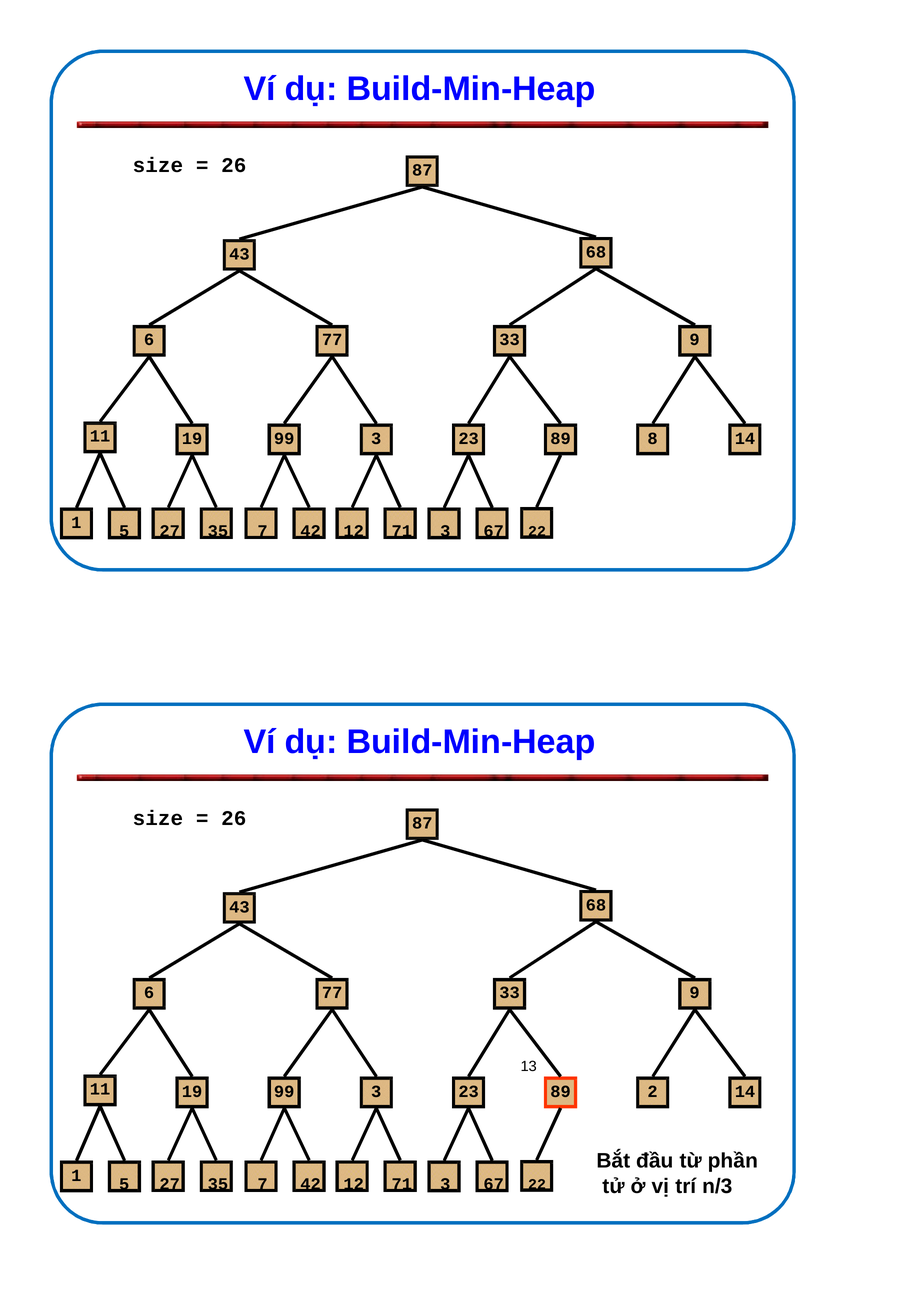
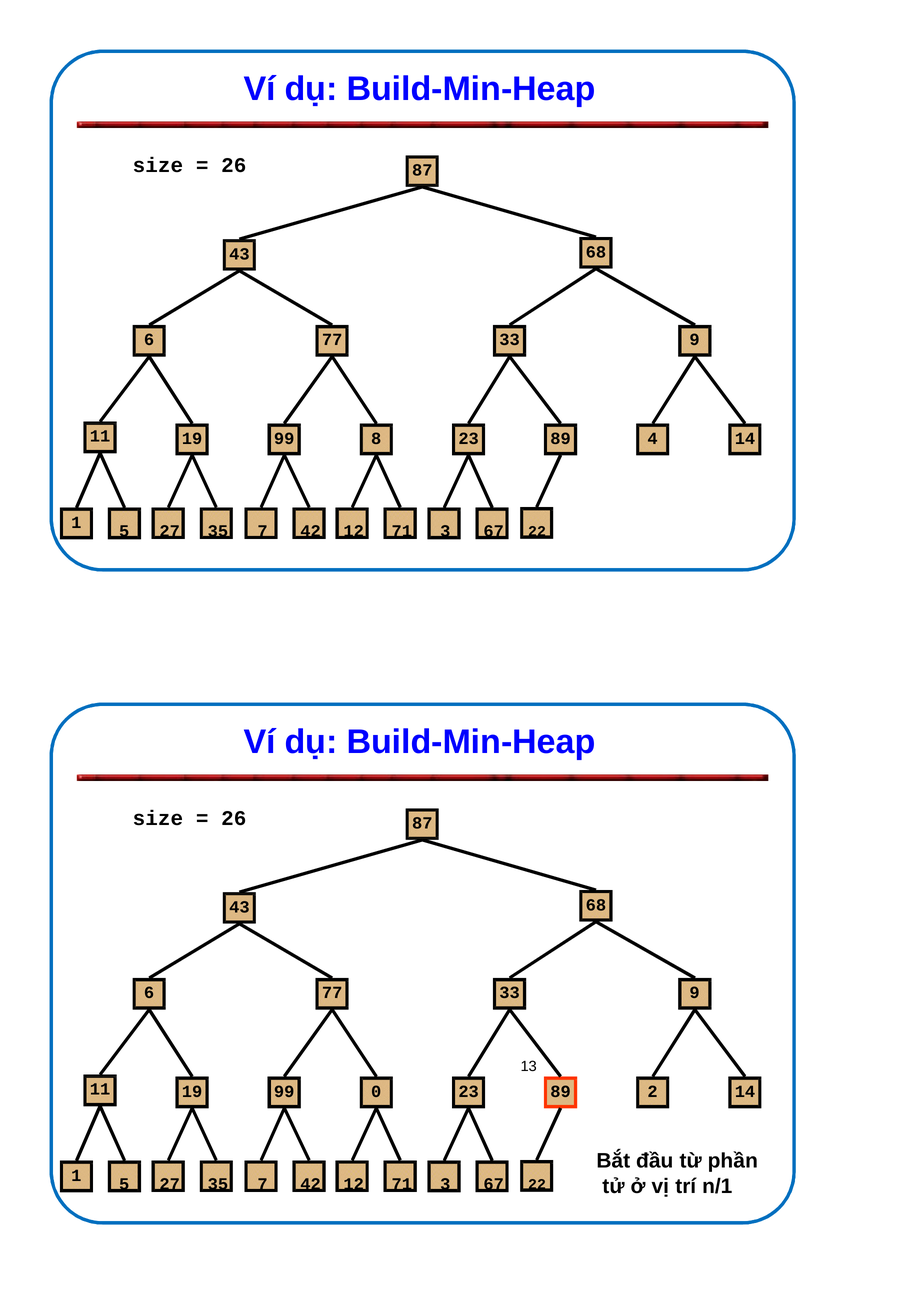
3: 3 -> 8 (376, 438)
8: 8 -> 4 (653, 438)
3: 3 -> 0 (376, 1092)
n/3: n/3 -> n/1 (717, 1187)
